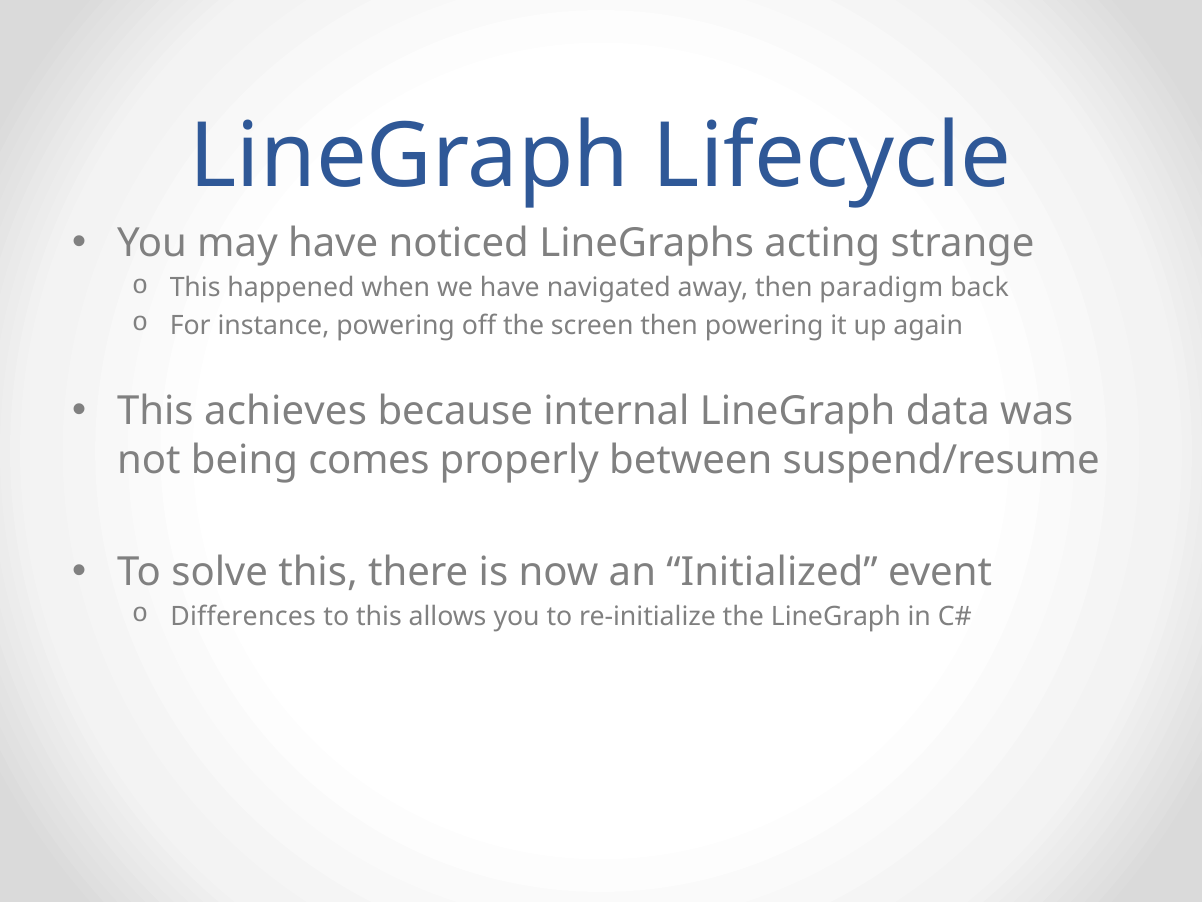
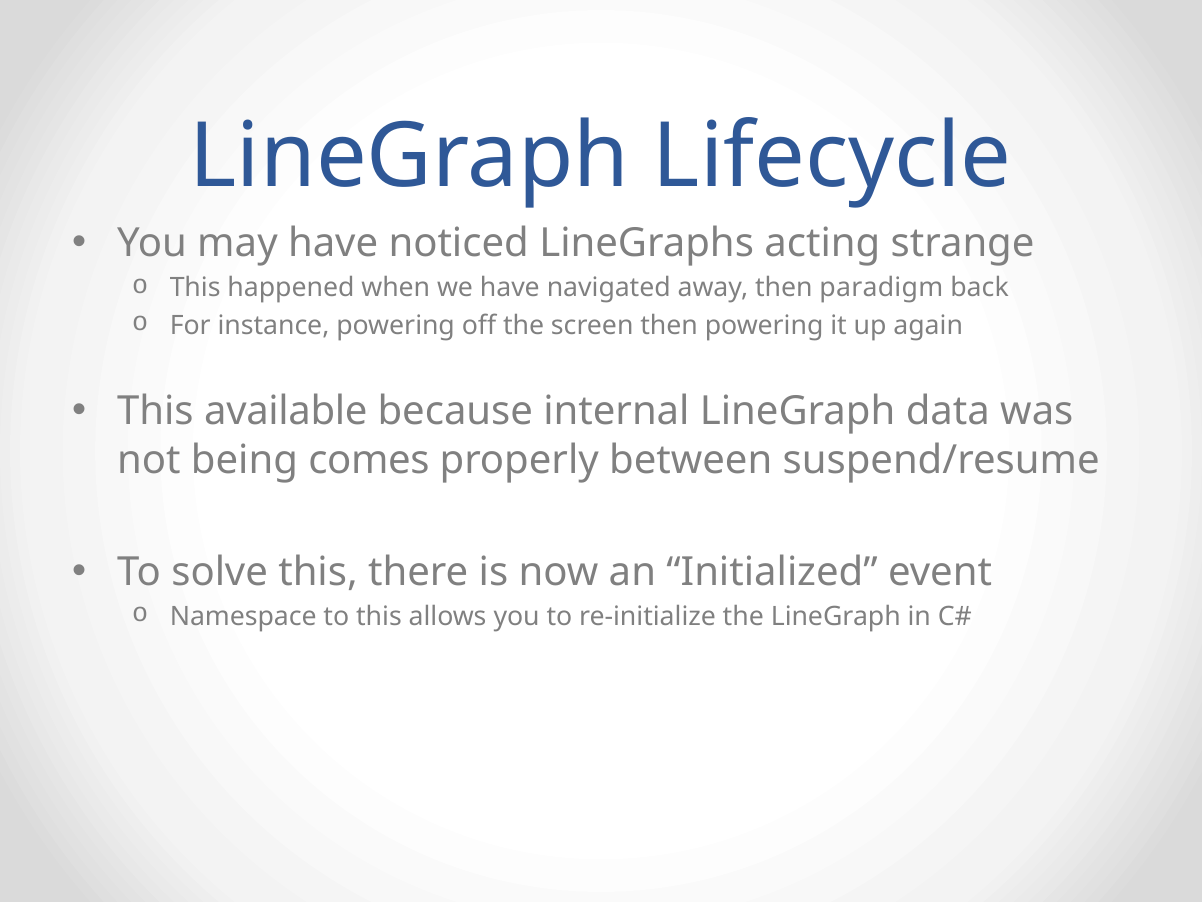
achieves: achieves -> available (286, 411)
Differences: Differences -> Namespace (243, 616)
